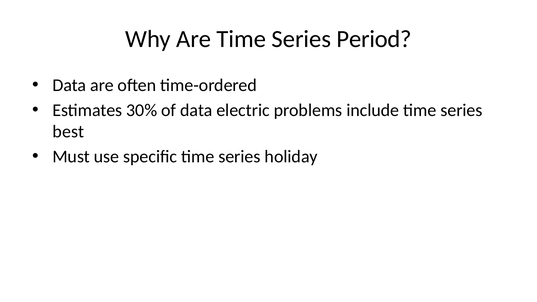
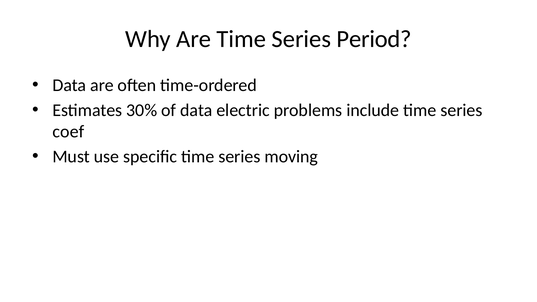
best: best -> coef (68, 132)
holiday: holiday -> moving (291, 157)
